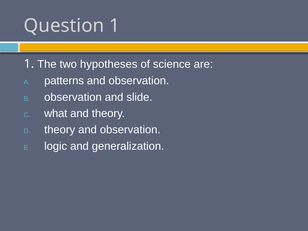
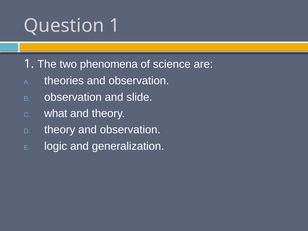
hypotheses: hypotheses -> phenomena (109, 64)
patterns: patterns -> theories (64, 81)
